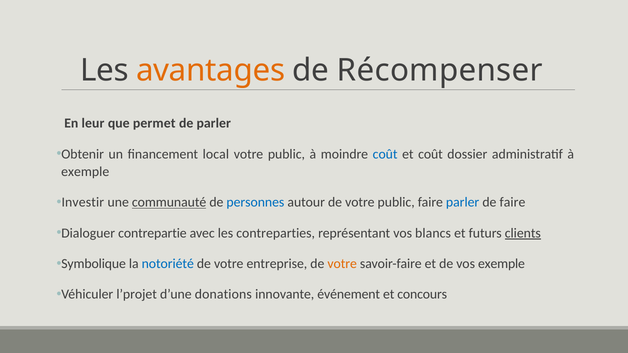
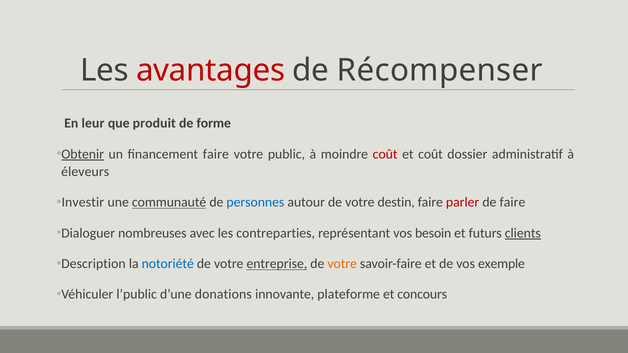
avantages colour: orange -> red (211, 70)
permet: permet -> produit (154, 123)
de parler: parler -> forme (214, 123)
Obtenir underline: none -> present (83, 154)
financement local: local -> faire (216, 154)
coût colour: blue -> red (385, 154)
exemple: exemple -> éleveurs (85, 172)
de votre public: public -> destin (396, 203)
parler colour: blue -> red (463, 203)
contrepartie: contrepartie -> nombreuses (152, 233)
blancs: blancs -> besoin (433, 233)
Symbolique: Symbolique -> Description (93, 264)
entreprise underline: none -> present (277, 264)
l’projet: l’projet -> l’public (137, 295)
événement: événement -> plateforme (349, 295)
